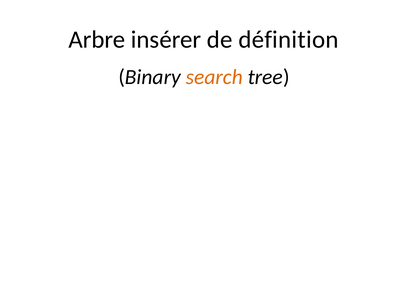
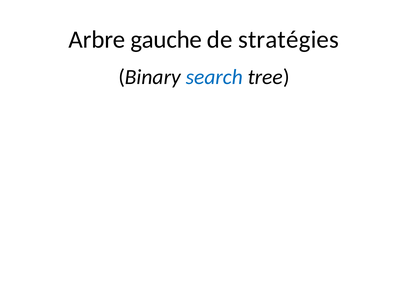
insérer: insérer -> gauche (166, 39)
définition: définition -> stratégies (288, 39)
search colour: orange -> blue (214, 77)
